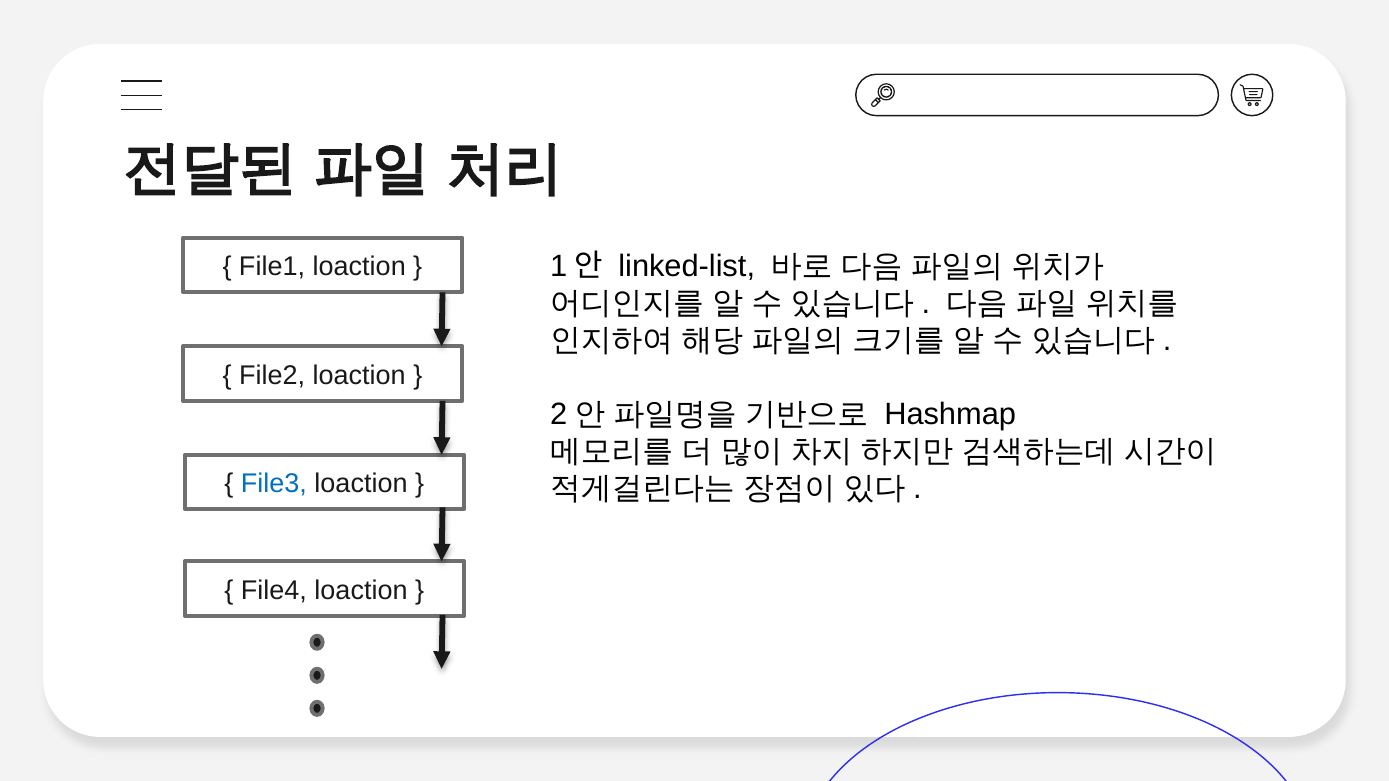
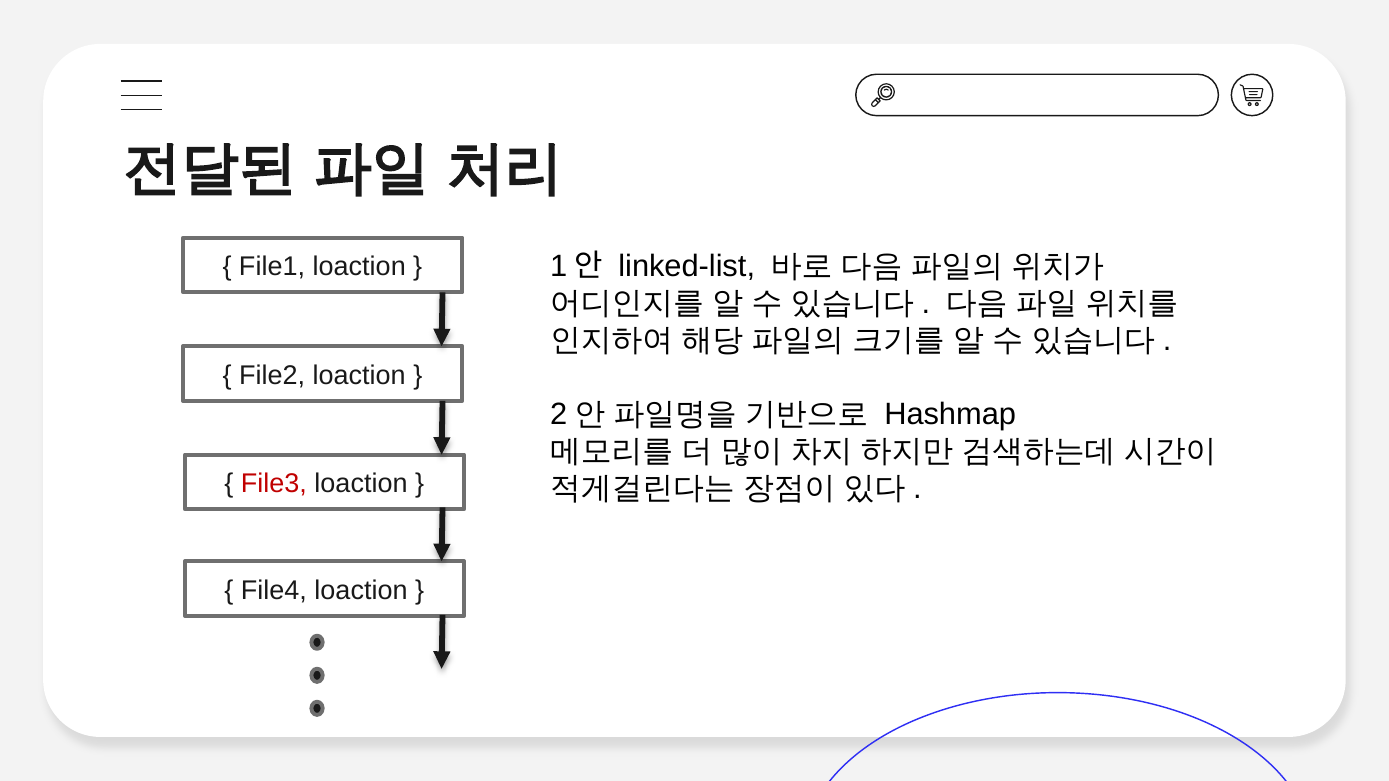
File3 colour: blue -> red (274, 484)
